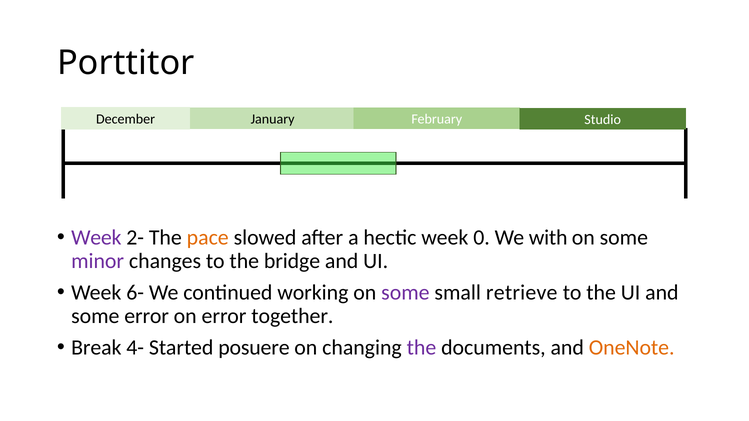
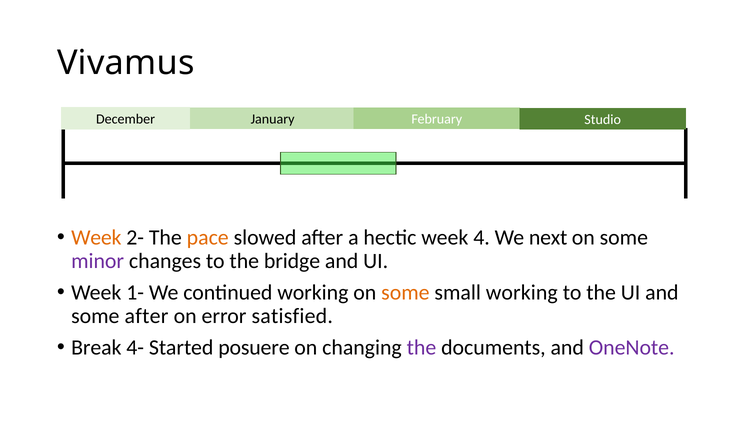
Porttitor: Porttitor -> Vivamus (126, 63)
Week colour: purple -> orange (96, 238)
0: 0 -> 4 (482, 238)
with: with -> next (548, 238)
6-: 6- -> 1- (135, 293)
some colour: purple -> orange (405, 293)
small retrieve: retrieve -> working (522, 293)
some error: error -> after (146, 316)
together: together -> satisfied (292, 316)
OneNote colour: orange -> purple (632, 348)
